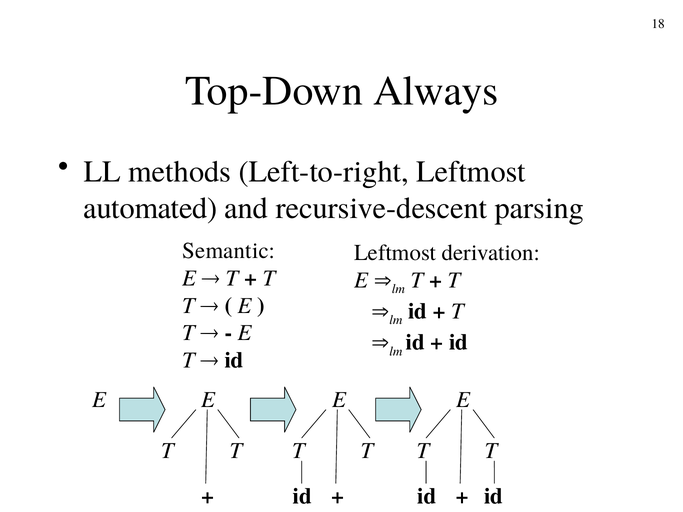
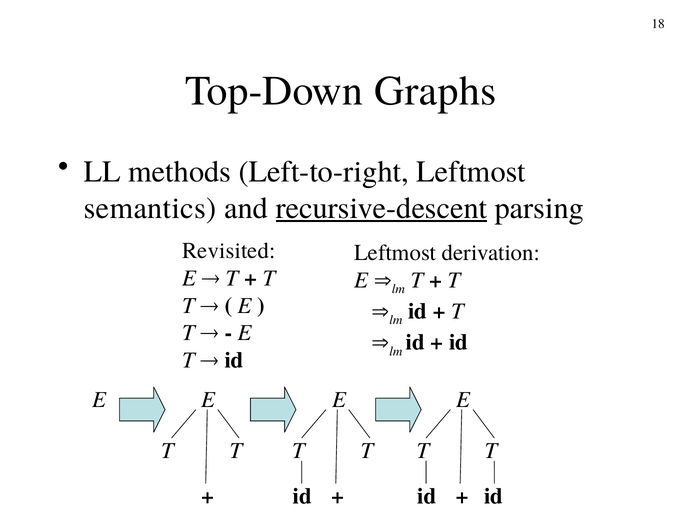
Always: Always -> Graphs (435, 91)
automated: automated -> semantics (150, 208)
recursive-descent underline: none -> present (381, 208)
Semantic: Semantic -> Revisited (229, 251)
